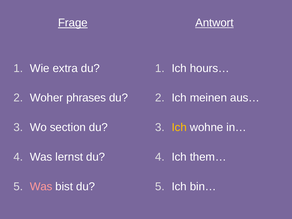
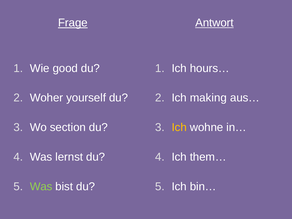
extra: extra -> good (65, 68)
meinen: meinen -> making (208, 98)
phrases: phrases -> yourself (86, 98)
Was colour: pink -> light green (41, 186)
